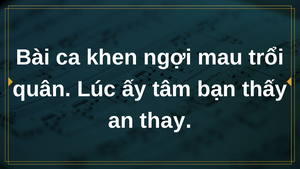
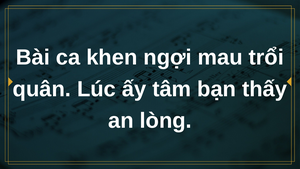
thay: thay -> lòng (166, 120)
